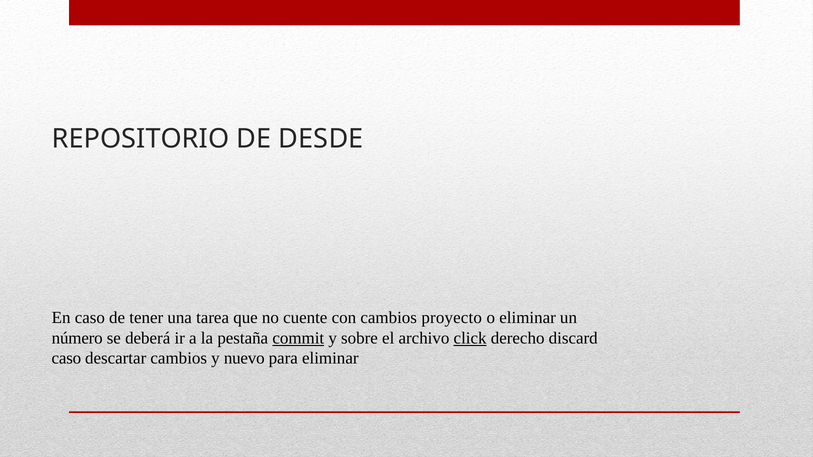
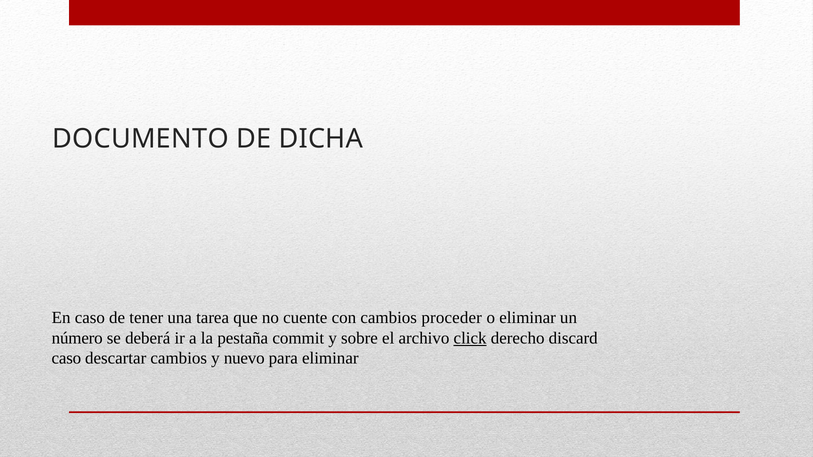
REPOSITORIO: REPOSITORIO -> DOCUMENTO (140, 139)
DESDE: DESDE -> DICHA (321, 139)
proyecto: proyecto -> proceder (452, 318)
commit underline: present -> none (298, 338)
